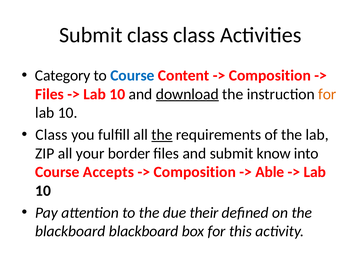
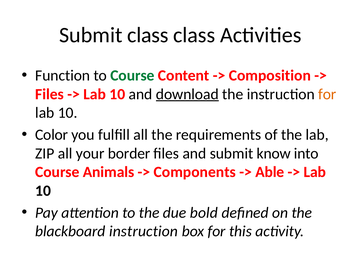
Category: Category -> Function (63, 75)
Course colour: blue -> green (132, 75)
Class: Class -> Color (52, 135)
the underline: present -> none (162, 135)
Accepts: Accepts -> Animals (109, 172)
Composition: Composition -> Components (195, 172)
their: their -> bold (204, 212)
blackboard blackboard: blackboard -> instruction (144, 231)
